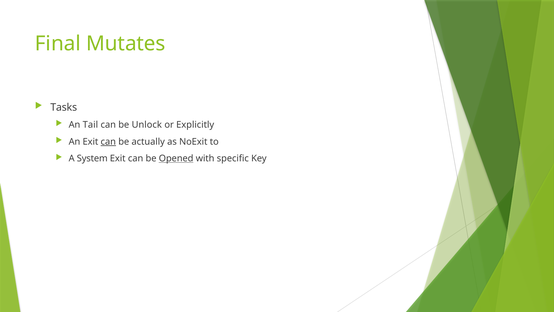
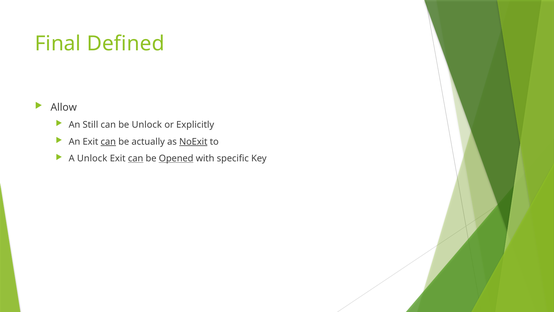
Mutates: Mutates -> Defined (126, 44)
Tasks: Tasks -> Allow (64, 107)
Tail: Tail -> Still (90, 125)
NoExit underline: none -> present (193, 142)
A System: System -> Unlock (92, 158)
can underline: none -> present (136, 158)
